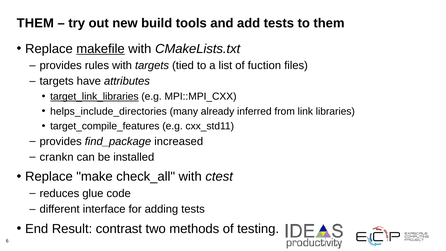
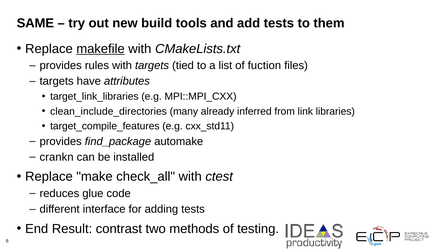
THEM: THEM -> SAME (35, 23)
target_link_libraries underline: present -> none (94, 97)
helps_include_directories: helps_include_directories -> clean_include_directories (109, 111)
increased: increased -> automake (179, 141)
